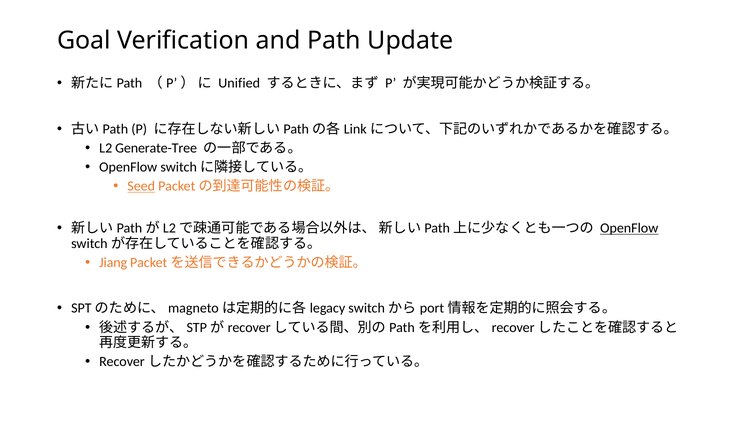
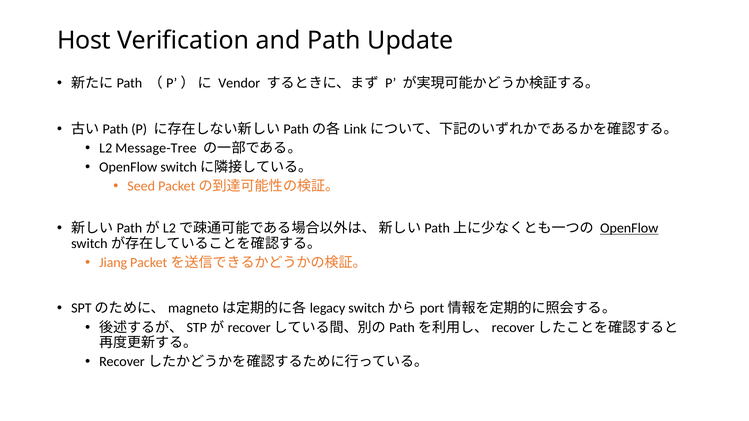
Goal: Goal -> Host (84, 40)
Unified: Unified -> Vendor (239, 83)
Generate-Tree: Generate-Tree -> Message-Tree (156, 148)
Seed underline: present -> none (141, 186)
